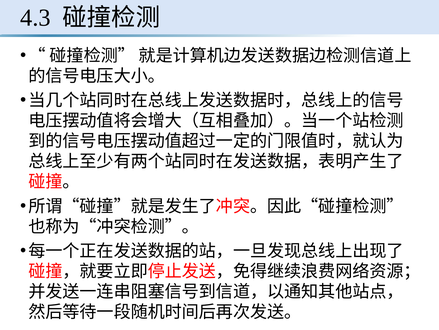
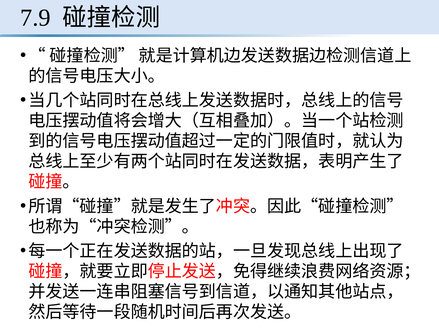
4.3: 4.3 -> 7.9 (35, 18)
